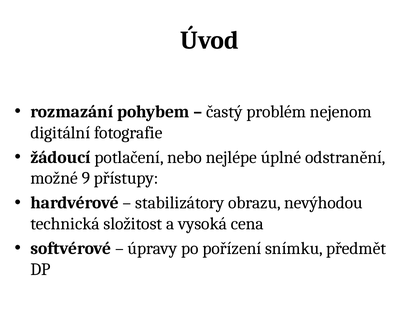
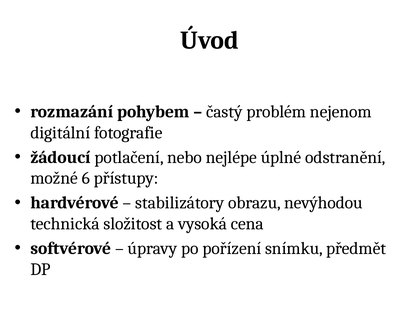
9: 9 -> 6 (86, 178)
